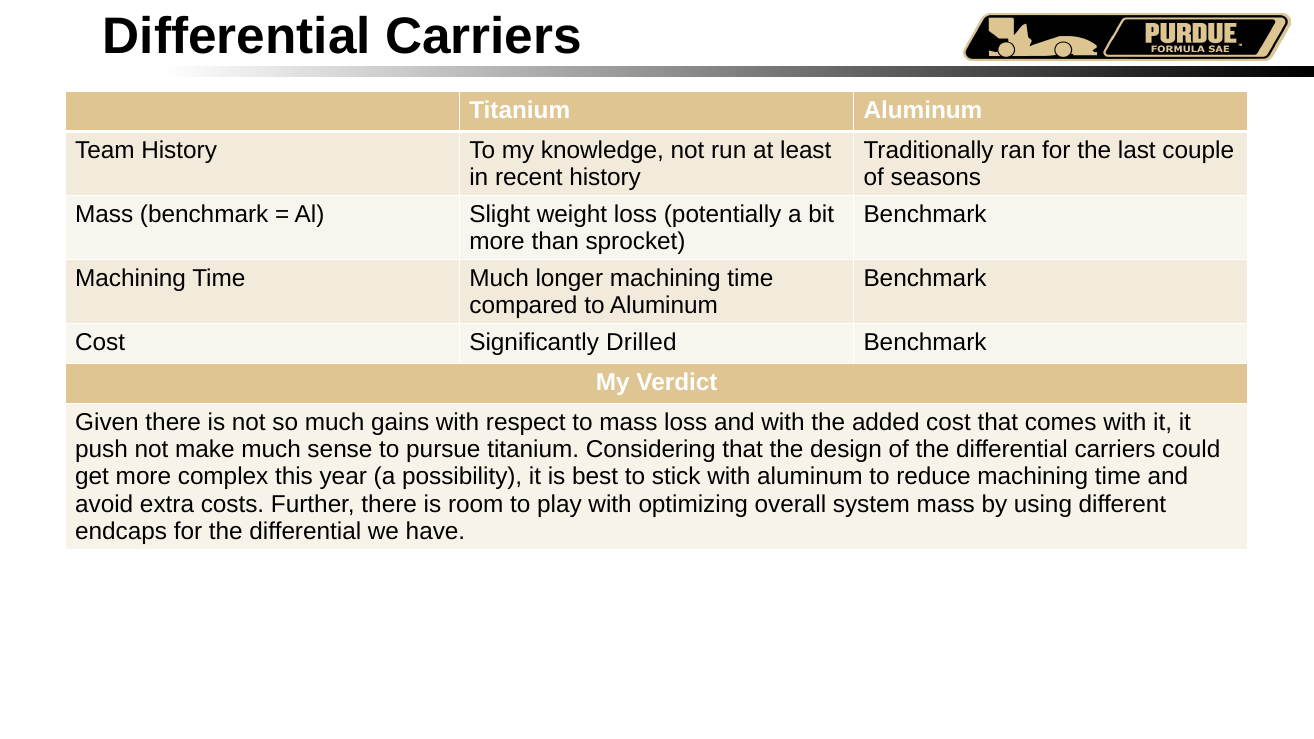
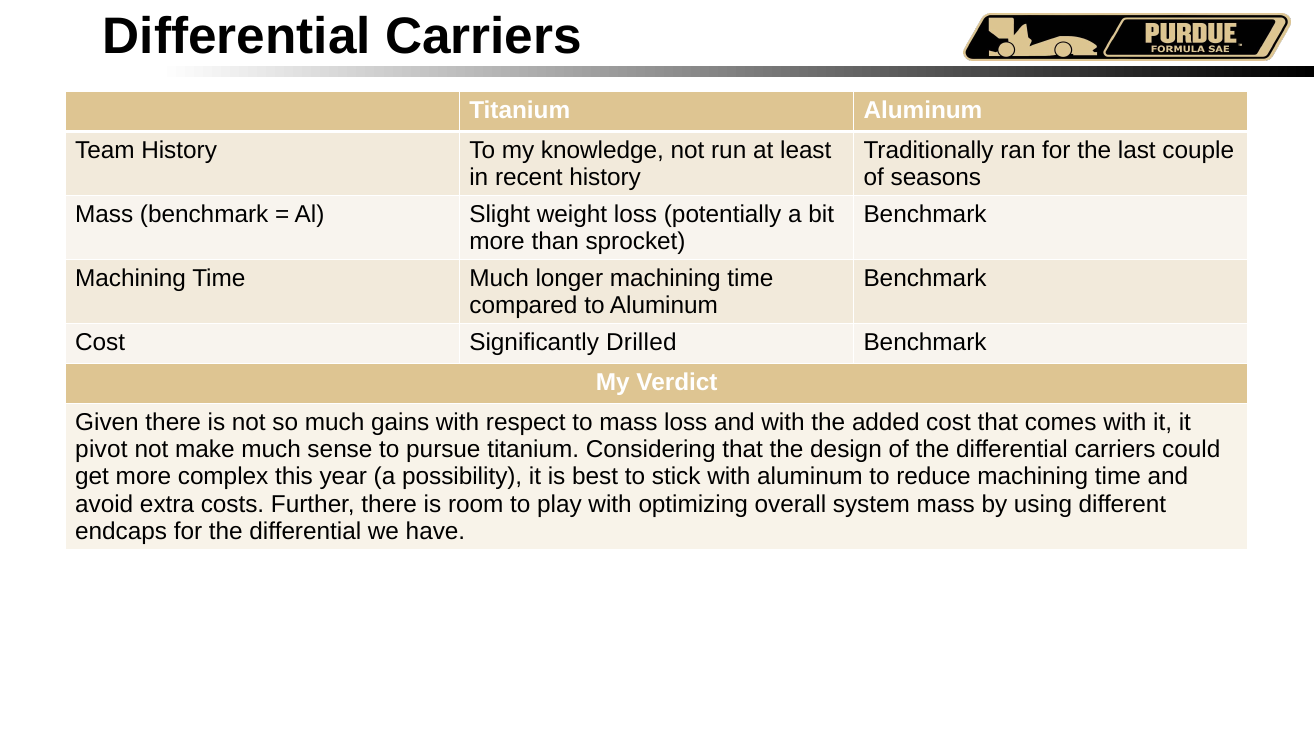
push: push -> pivot (101, 450)
